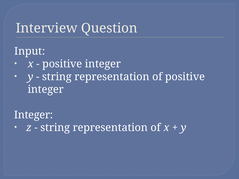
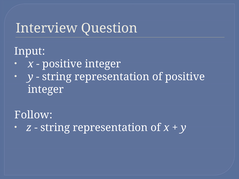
Integer: Integer -> Follow (33, 115)
